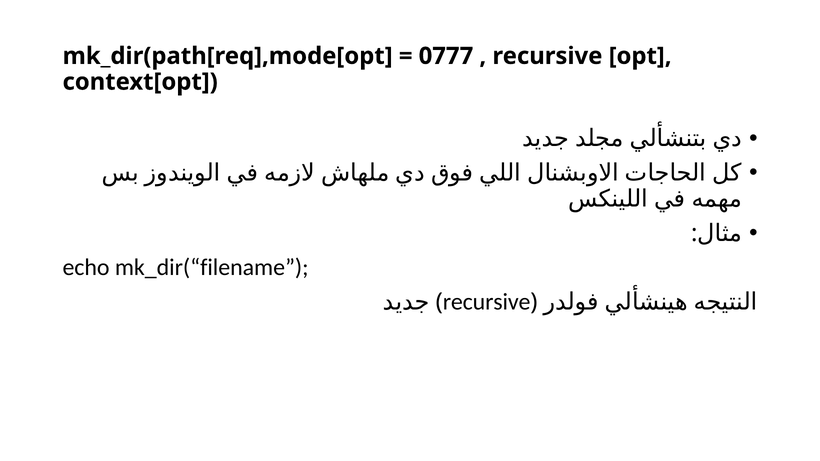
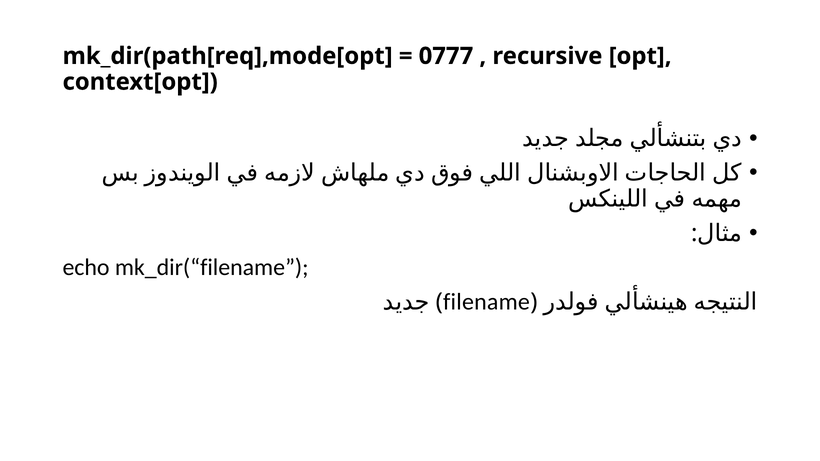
recursive: recursive -> filename (486, 302)
